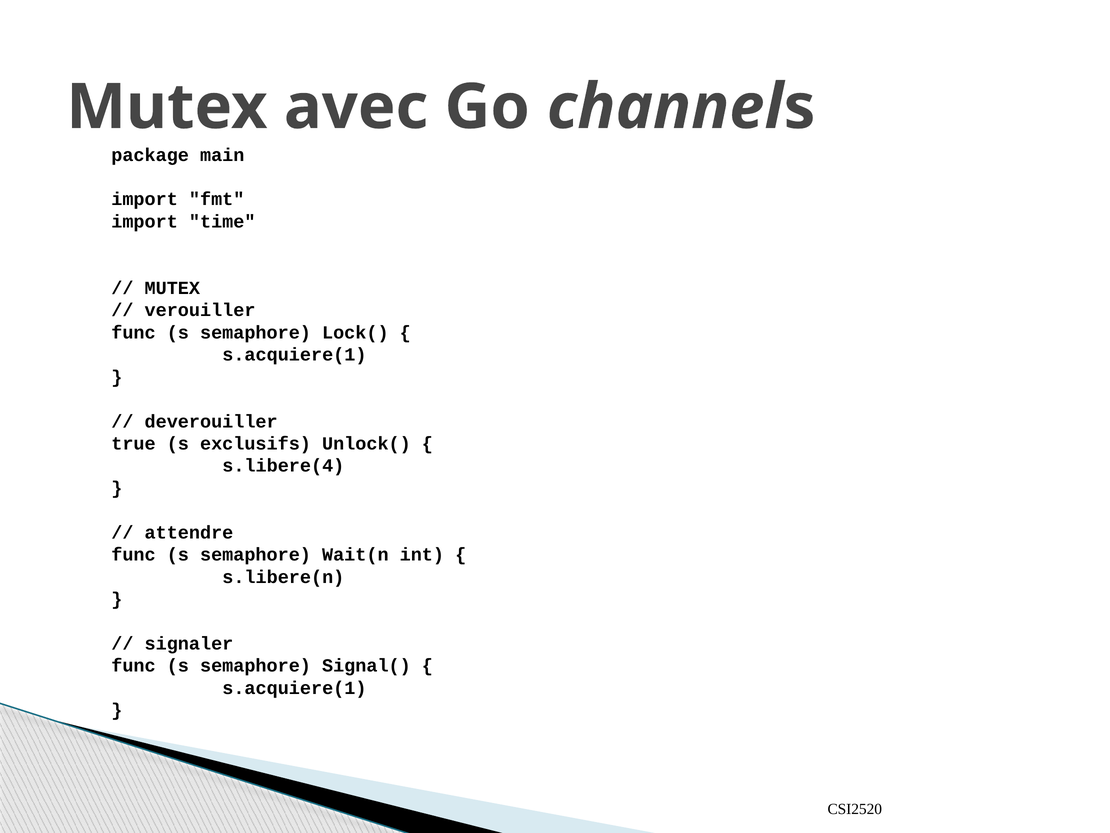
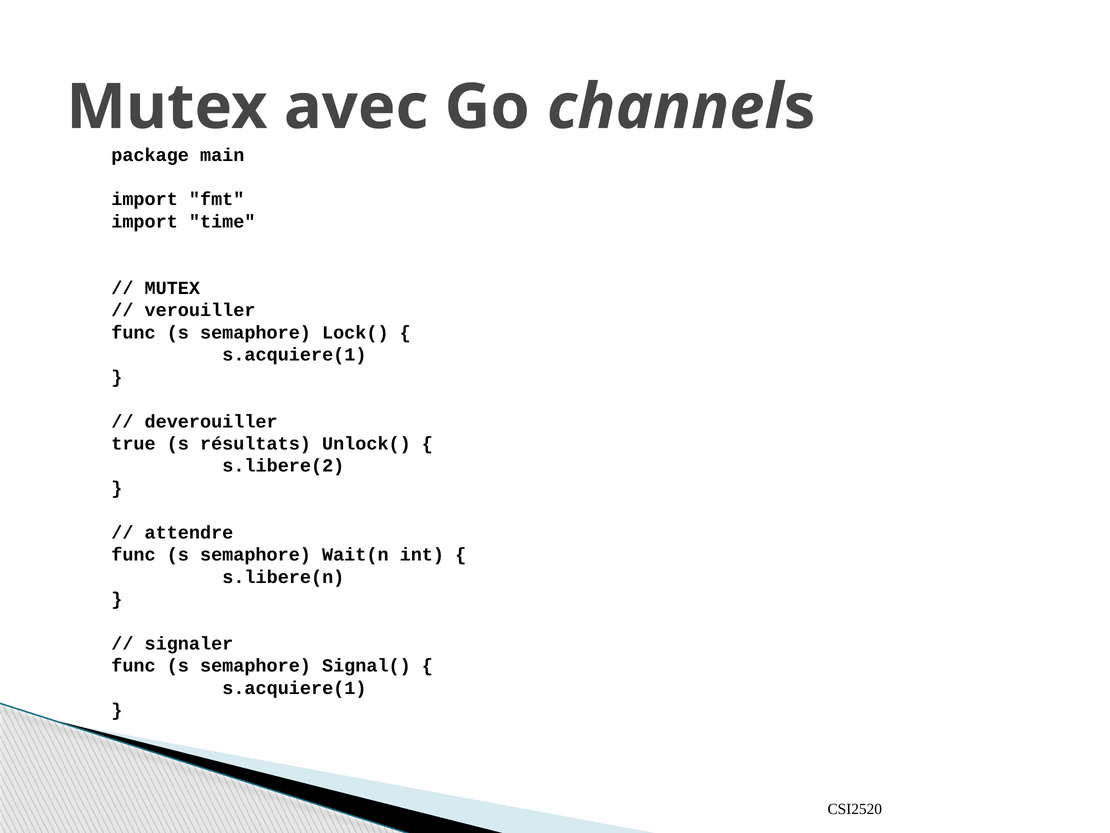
exclusifs: exclusifs -> résultats (255, 443)
s.libere(4: s.libere(4 -> s.libere(2 (283, 466)
